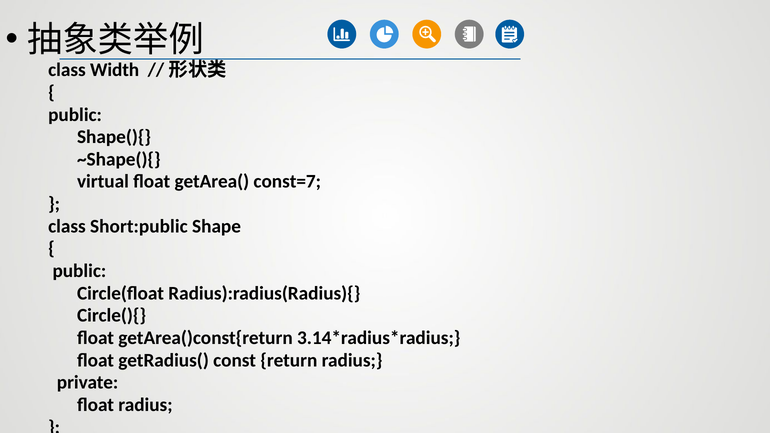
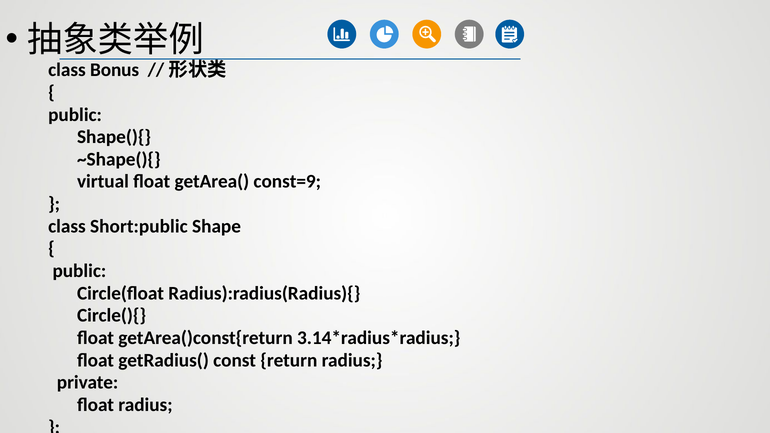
Width: Width -> Bonus (115, 70)
const=7: const=7 -> const=9 (287, 182)
